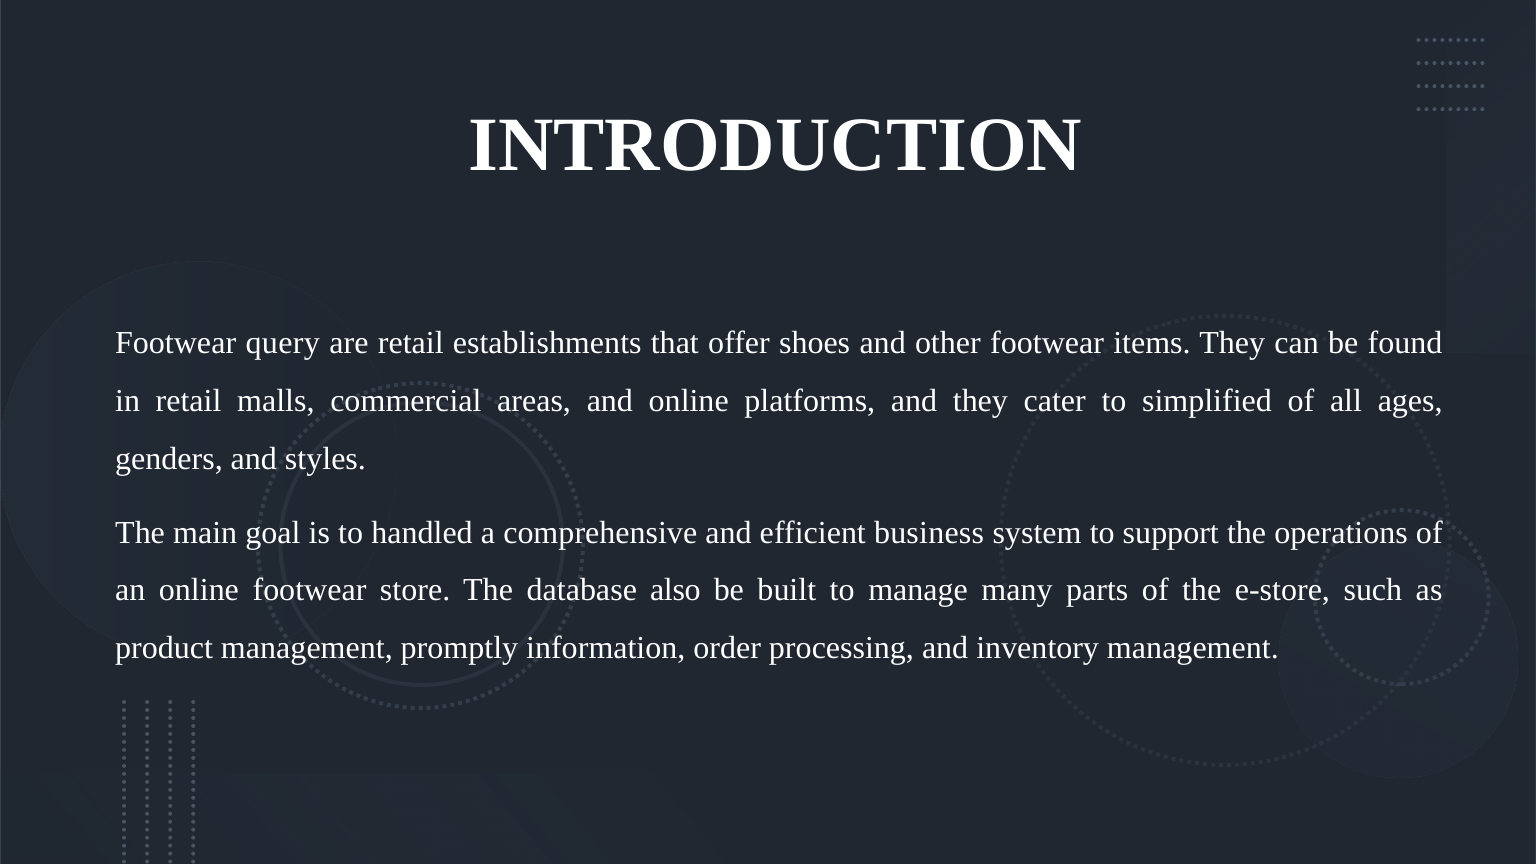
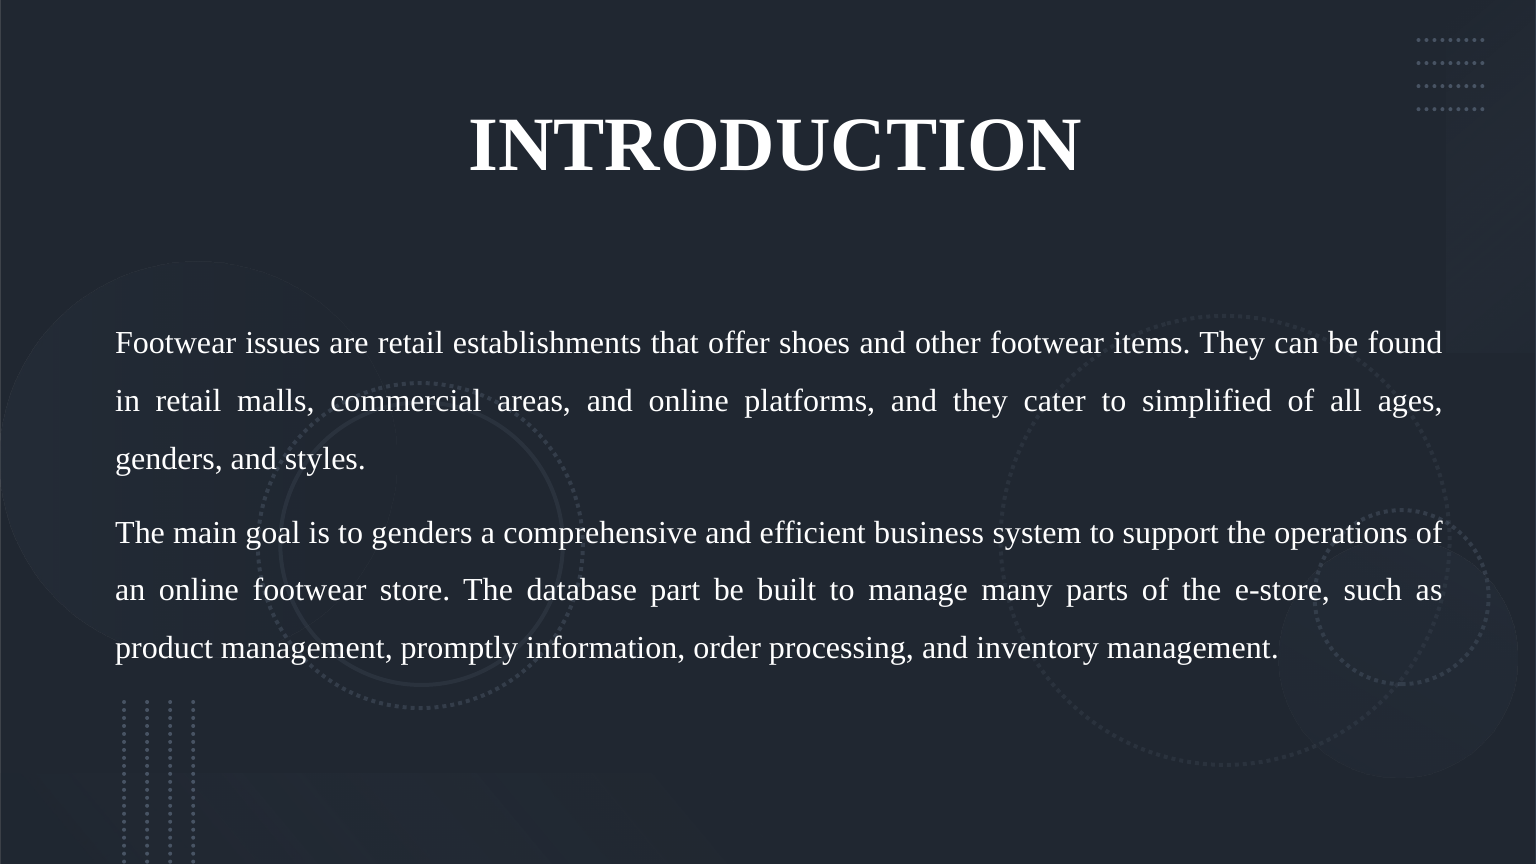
query: query -> issues (283, 343)
to handled: handled -> genders (422, 532)
also: also -> part (675, 590)
